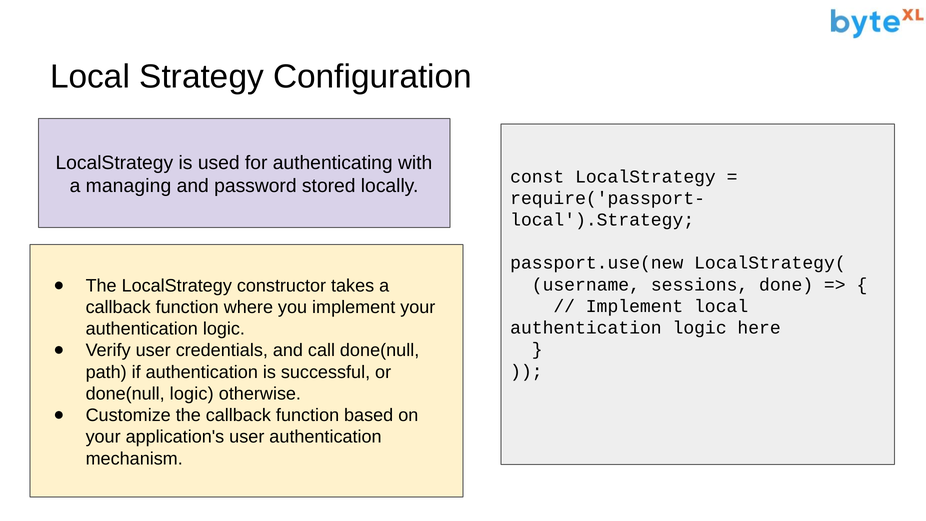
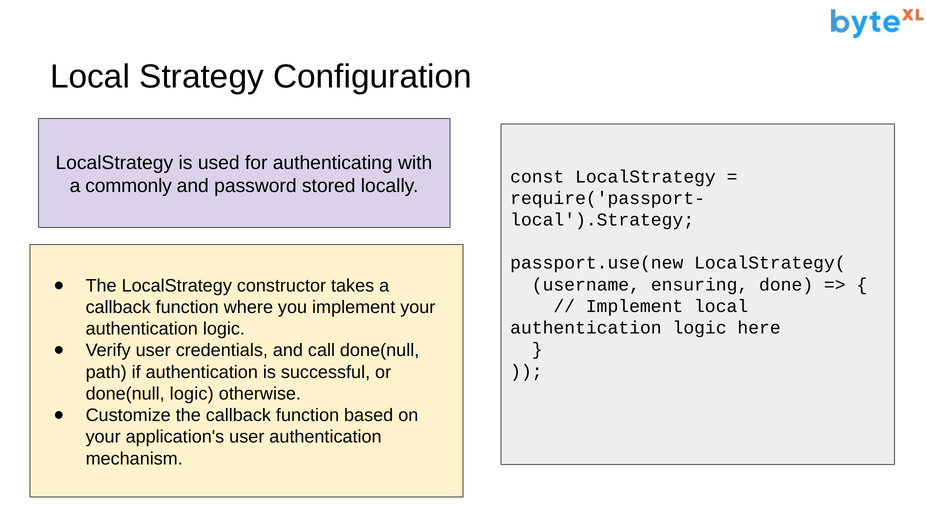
managing: managing -> commonly (129, 186)
sessions: sessions -> ensuring (700, 285)
